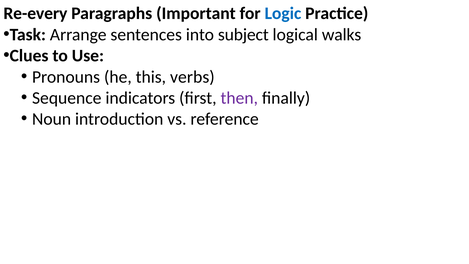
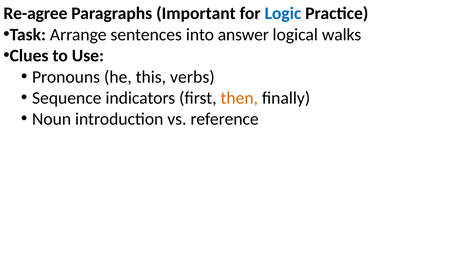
Re-every: Re-every -> Re-agree (35, 14)
subject: subject -> answer (243, 35)
then colour: purple -> orange (239, 98)
